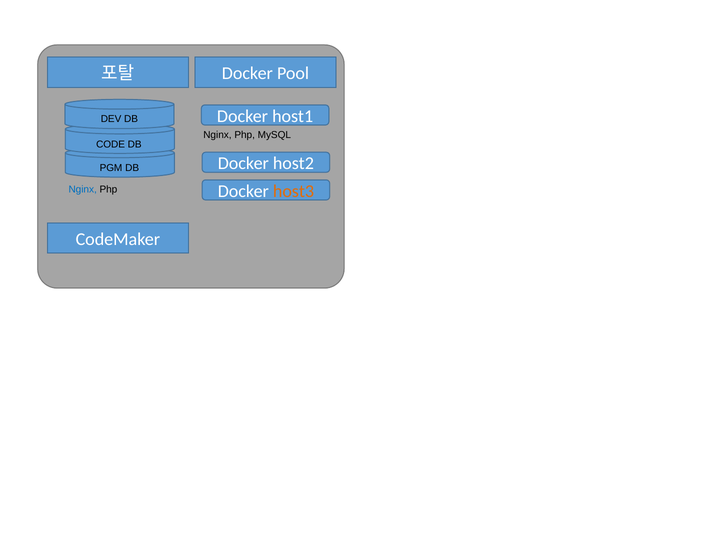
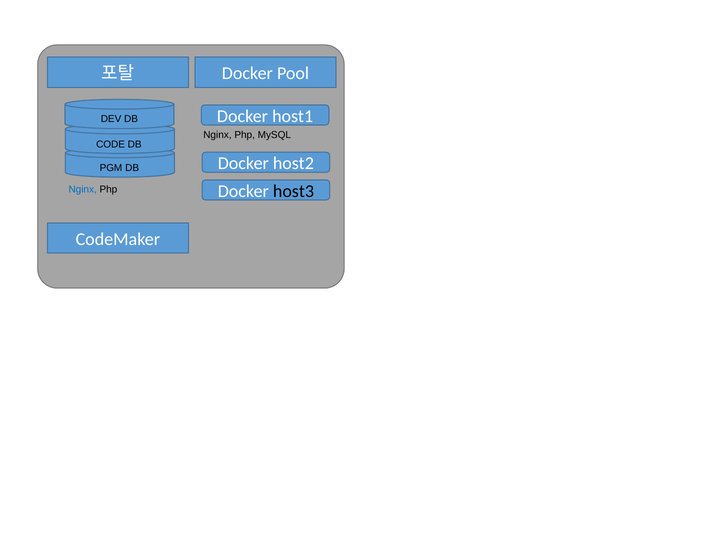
host3 colour: orange -> black (293, 191)
